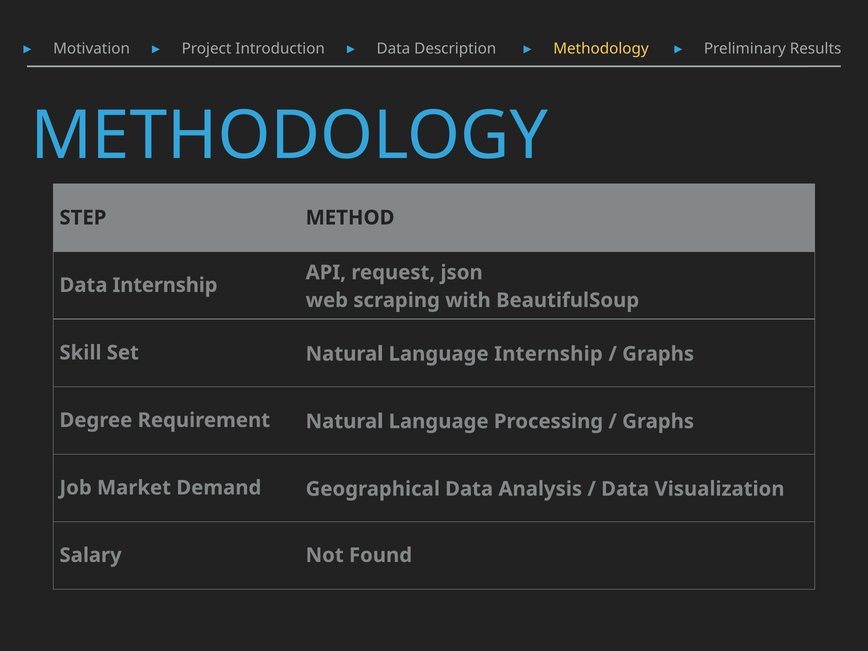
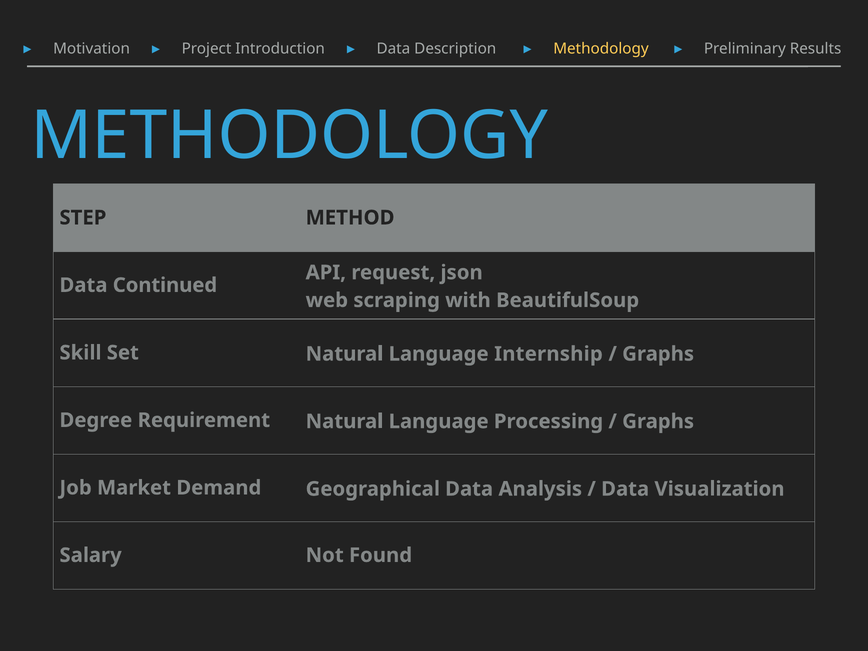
Data Internship: Internship -> Continued (165, 285)
